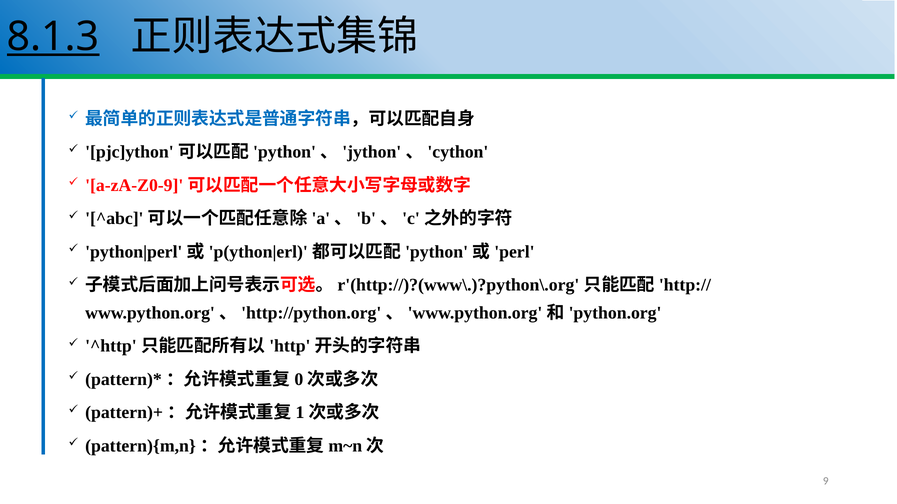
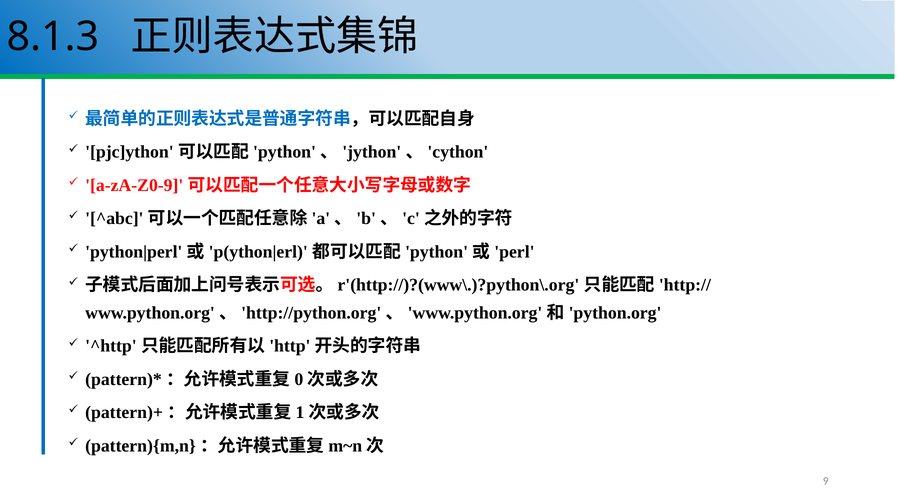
8.1.3 underline: present -> none (53, 37)
